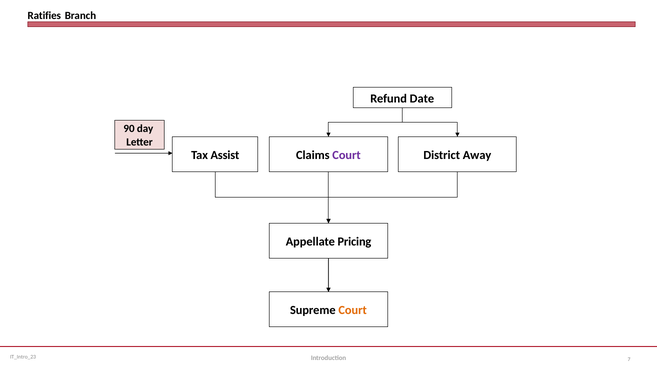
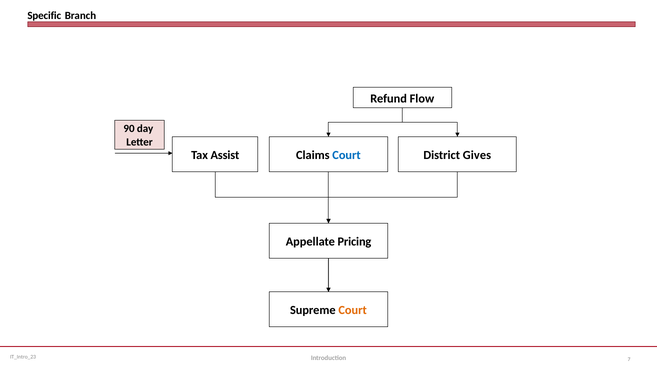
Ratifies: Ratifies -> Specific (44, 16)
Date: Date -> Flow (422, 98)
Court colour: purple -> blue (347, 155)
Away: Away -> Gives (477, 155)
